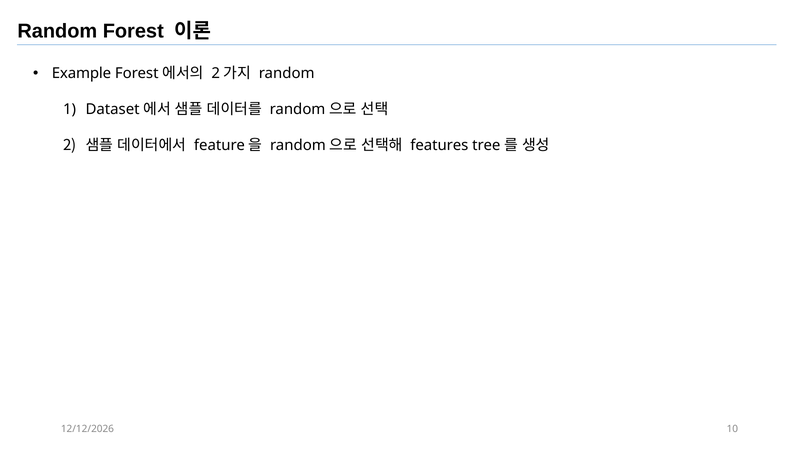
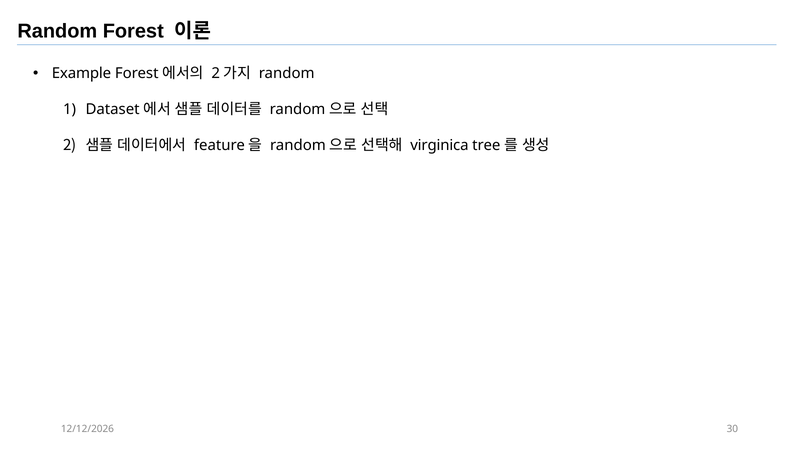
features: features -> virginica (439, 145)
10: 10 -> 30 (732, 428)
